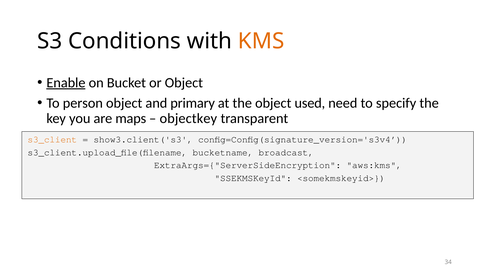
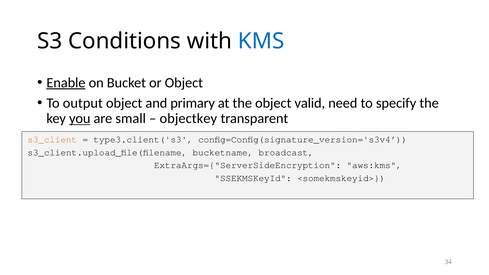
KMS colour: orange -> blue (261, 41)
person: person -> output (83, 103)
used: used -> valid (310, 103)
you underline: none -> present (80, 119)
maps: maps -> small (131, 119)
show3.client('s3: show3.client('s3 -> type3.client('s3 (143, 140)
